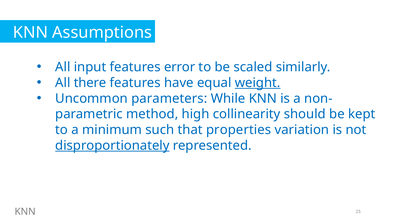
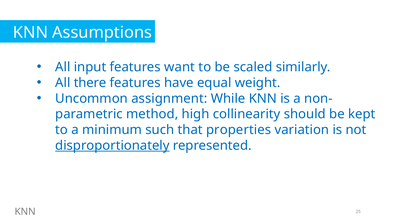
error: error -> want (180, 67)
weight underline: present -> none (258, 83)
parameters: parameters -> assignment (169, 99)
